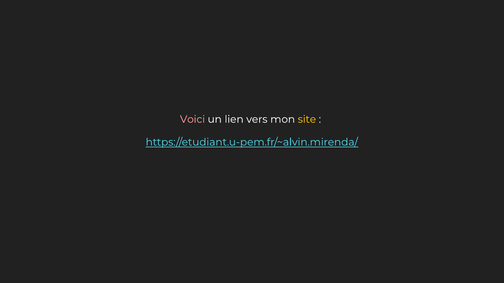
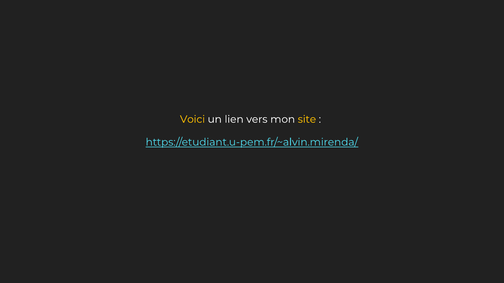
Voici colour: pink -> yellow (193, 119)
